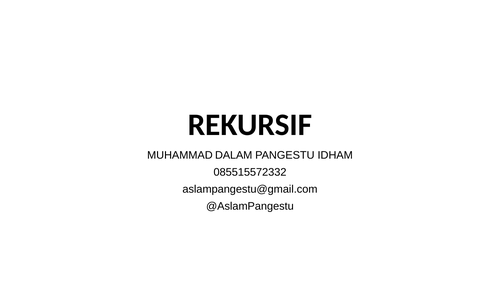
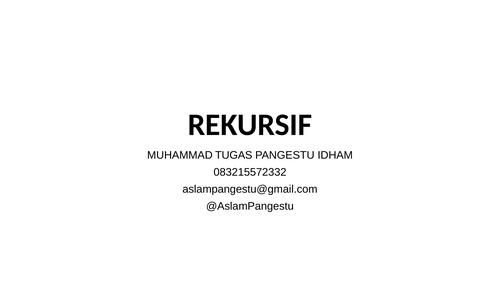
DALAM: DALAM -> TUGAS (234, 155)
085515572332: 085515572332 -> 083215572332 (250, 172)
